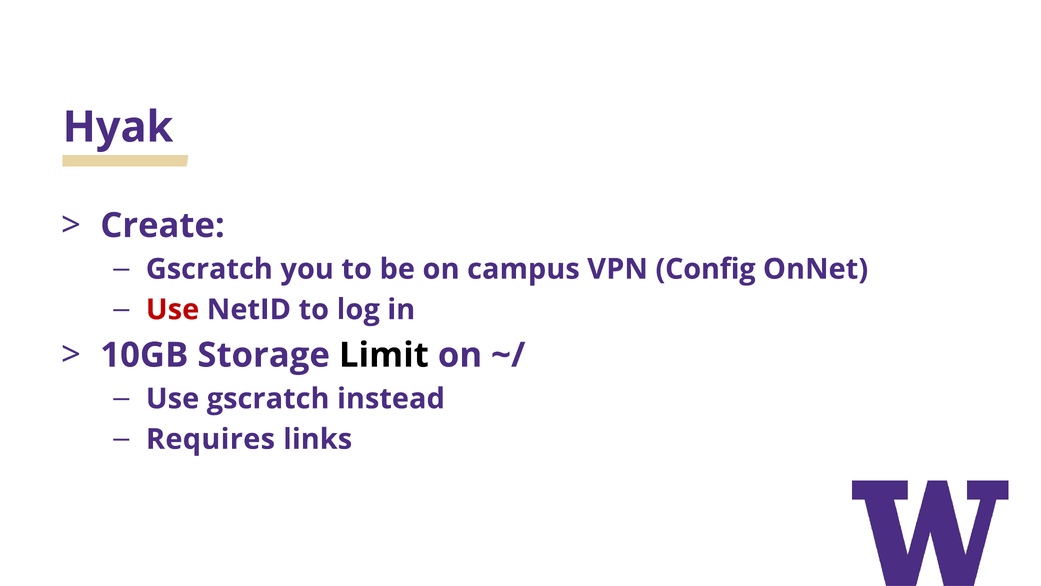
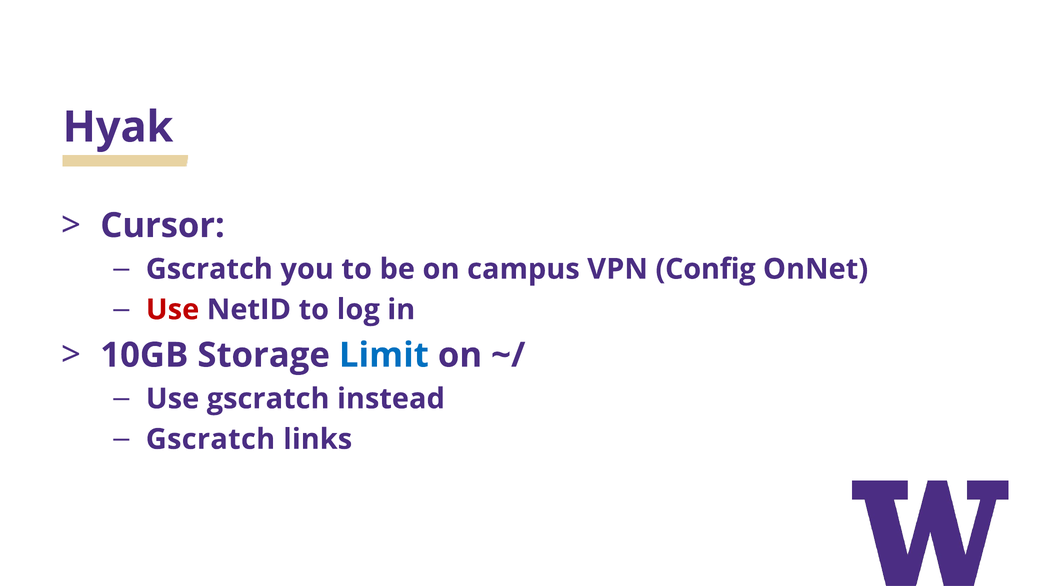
Create: Create -> Cursor (163, 225)
Limit colour: black -> blue (384, 355)
Requires: Requires -> Gscratch (210, 439)
